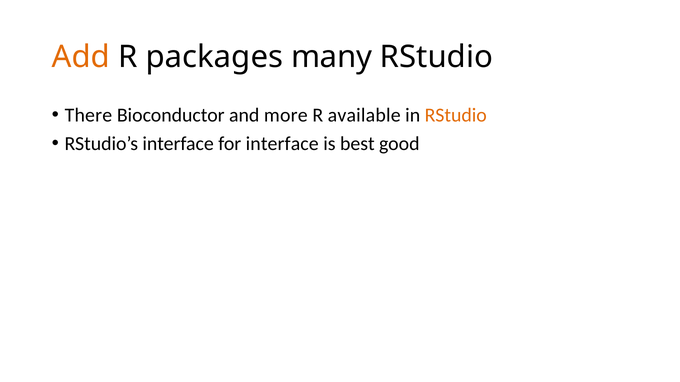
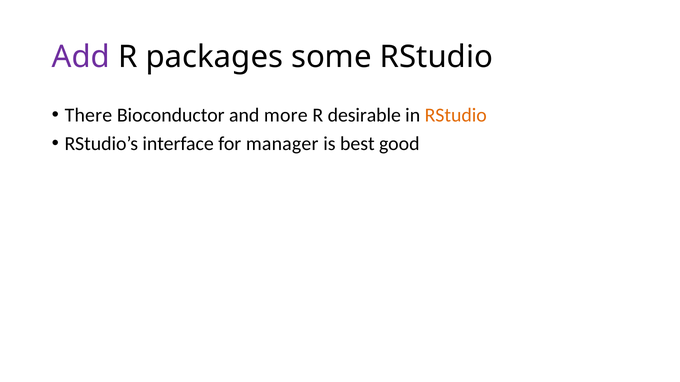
Add colour: orange -> purple (81, 57)
many: many -> some (331, 57)
available: available -> desirable (364, 115)
for interface: interface -> manager (282, 144)
